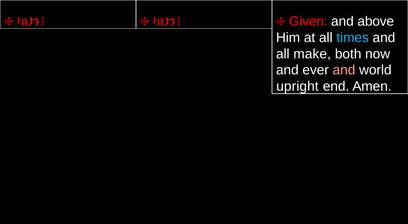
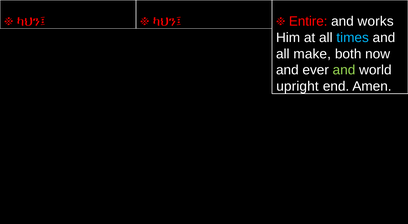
Given: Given -> Entire (308, 21)
above: above -> works (376, 21)
and colour: pink -> light green (344, 70)
